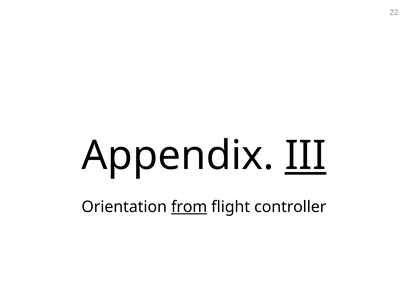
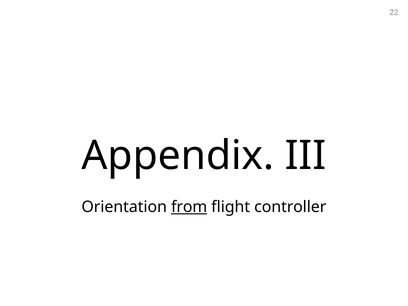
III underline: present -> none (305, 156)
